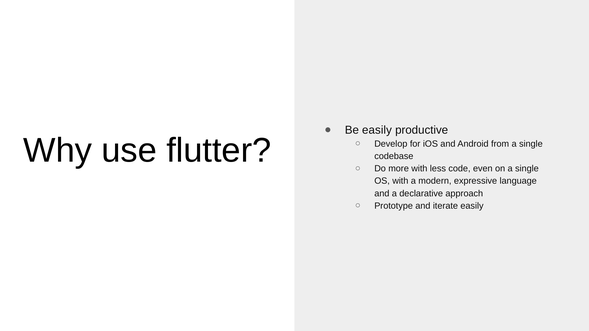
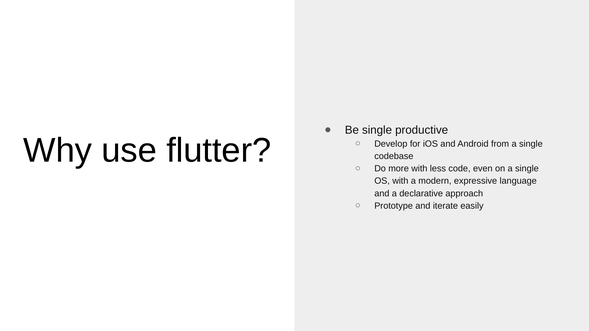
Be easily: easily -> single (377, 130)
